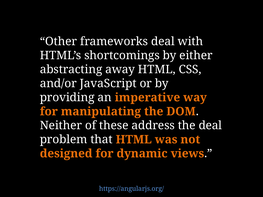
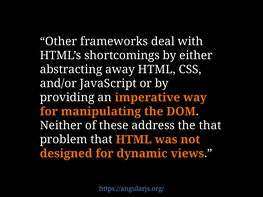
the deal: deal -> that (210, 126)
